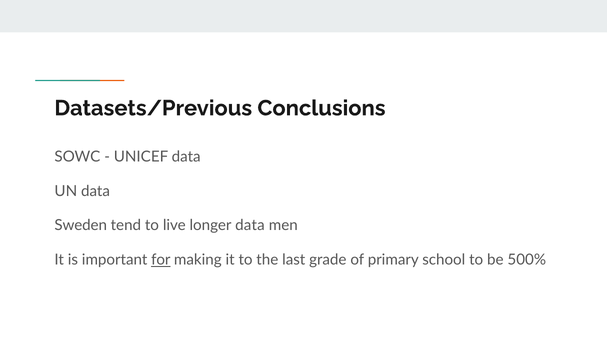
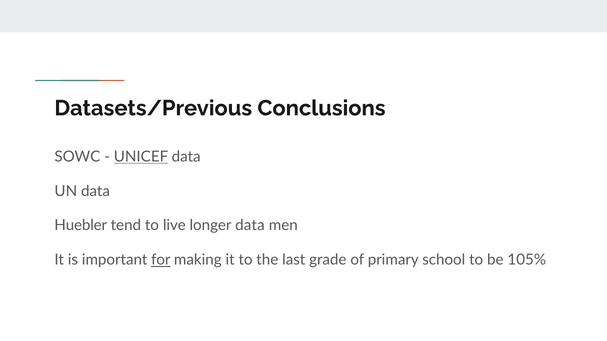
UNICEF underline: none -> present (141, 157)
Sweden: Sweden -> Huebler (81, 226)
500%: 500% -> 105% (527, 260)
